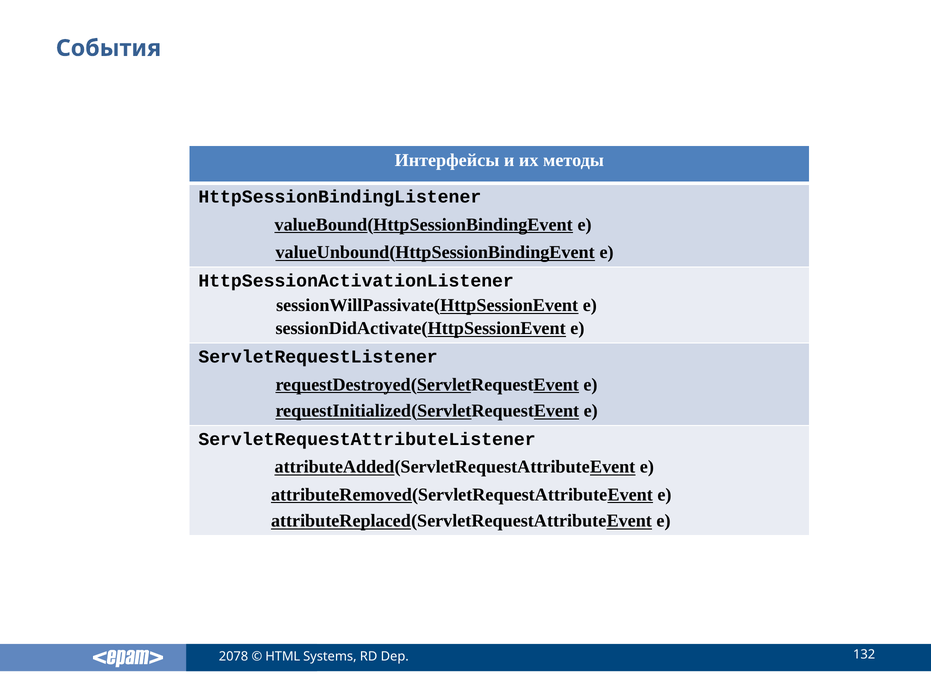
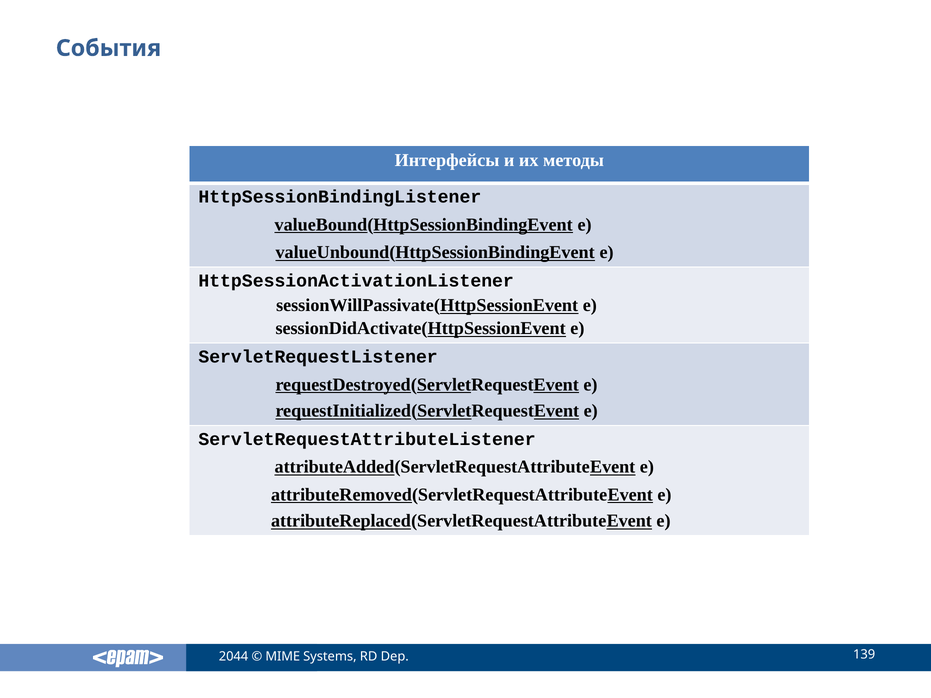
2078: 2078 -> 2044 (234, 657)
HTML: HTML -> MIME (283, 657)
132: 132 -> 139 (864, 655)
